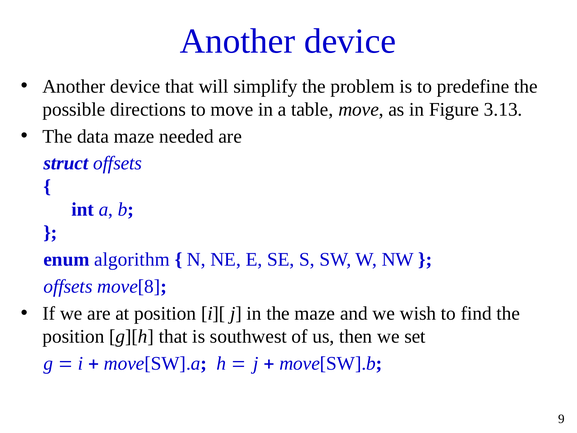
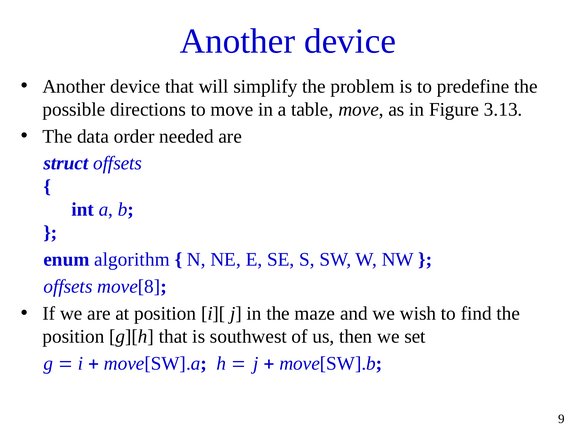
data maze: maze -> order (134, 136)
